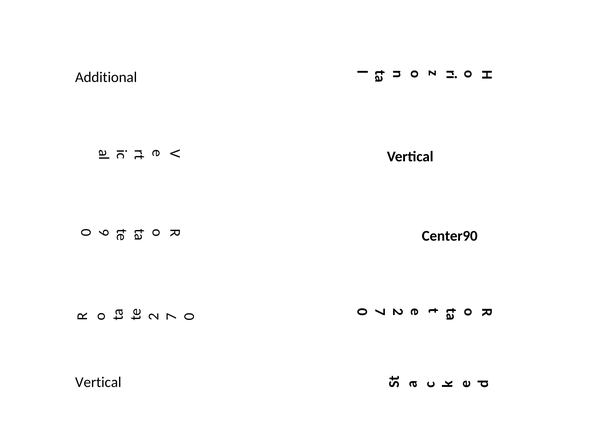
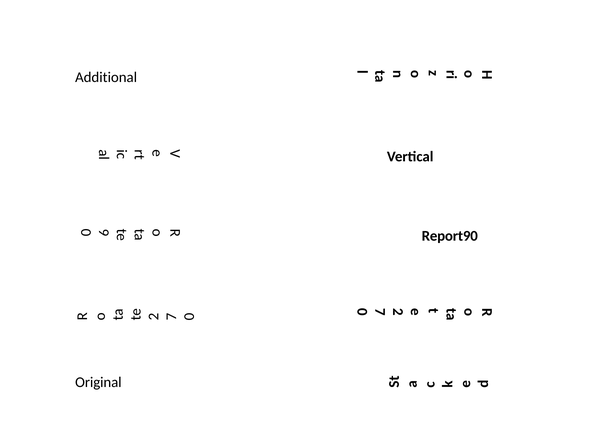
Center90: Center90 -> Report90 (450, 236)
Vertical: Vertical -> Original (98, 382)
